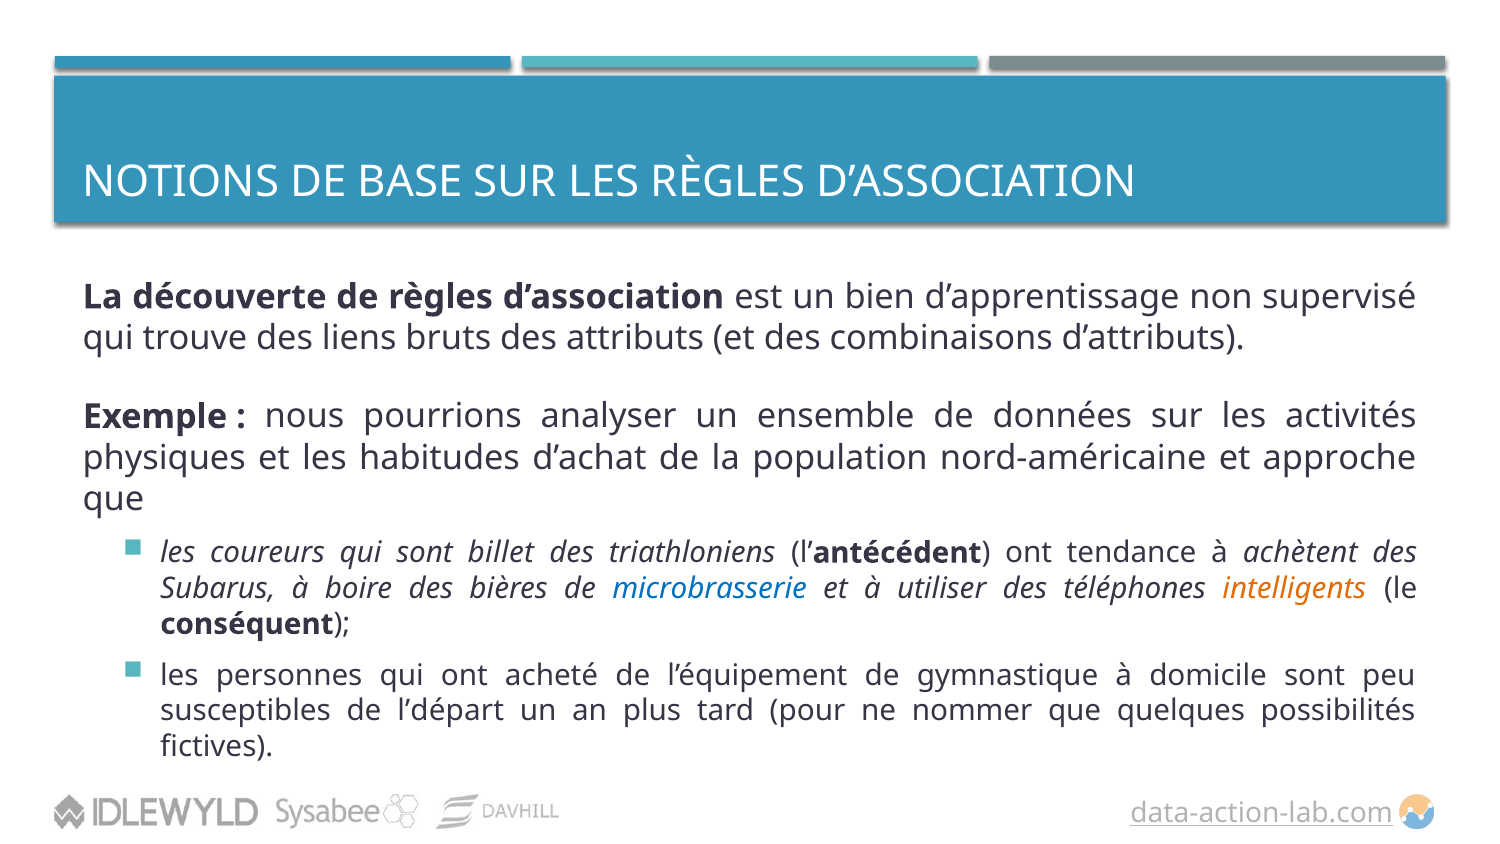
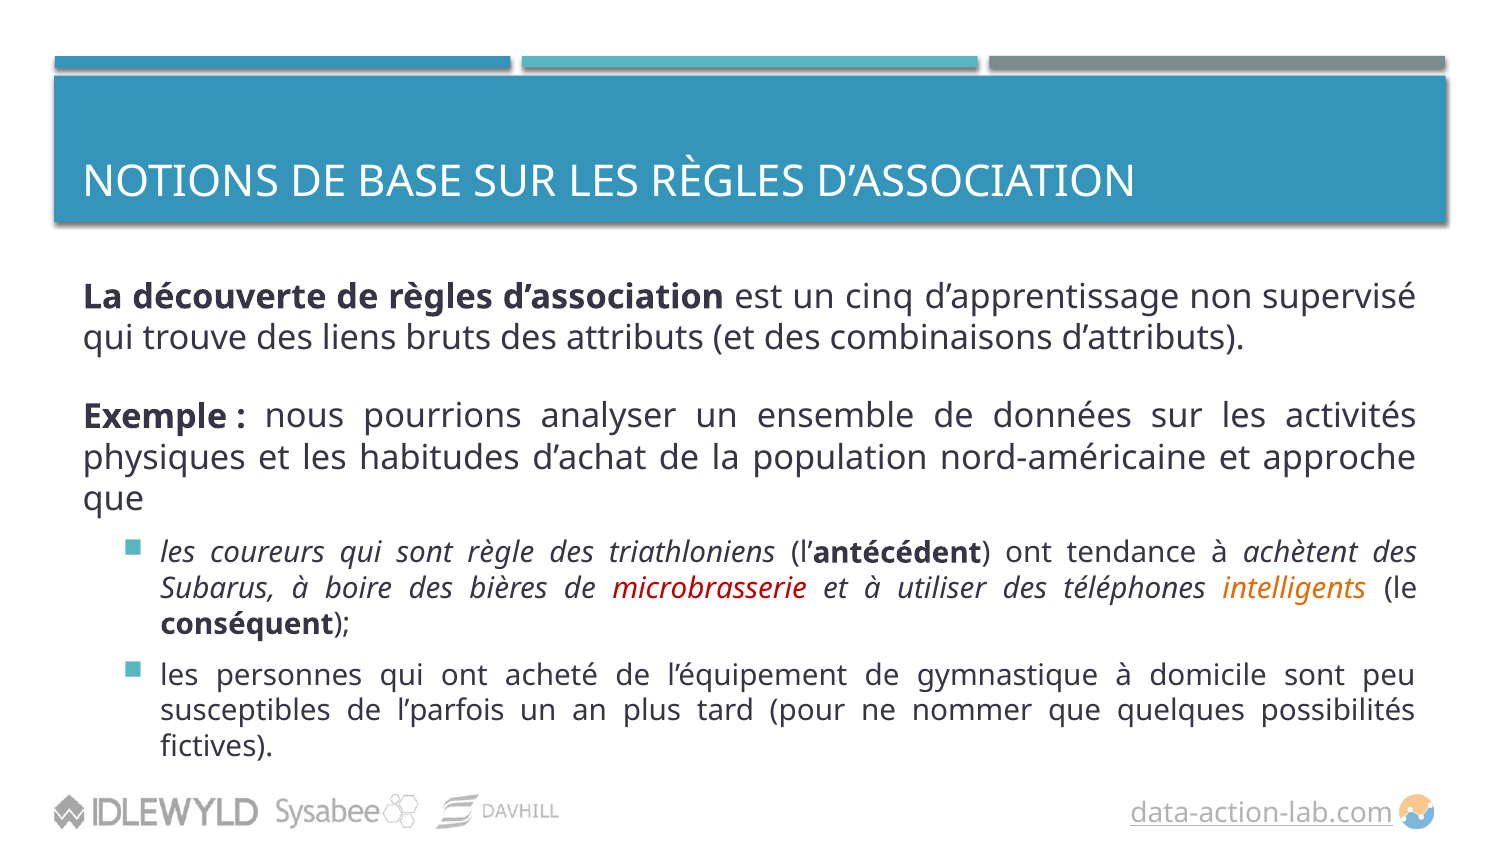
bien: bien -> cinq (879, 297)
billet: billet -> règle (501, 553)
microbrasserie colour: blue -> red (710, 588)
l’départ: l’départ -> l’parfois (451, 711)
